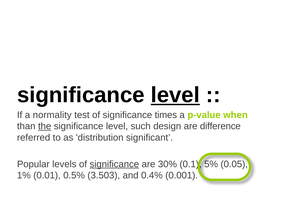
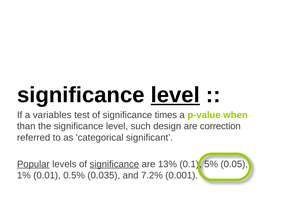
normality: normality -> variables (52, 115)
the underline: present -> none (45, 126)
difference: difference -> correction (220, 126)
distribution: distribution -> categorical (100, 138)
Popular underline: none -> present (33, 164)
30%: 30% -> 13% (167, 164)
3.503: 3.503 -> 0.035 (104, 175)
0.4%: 0.4% -> 7.2% (152, 175)
